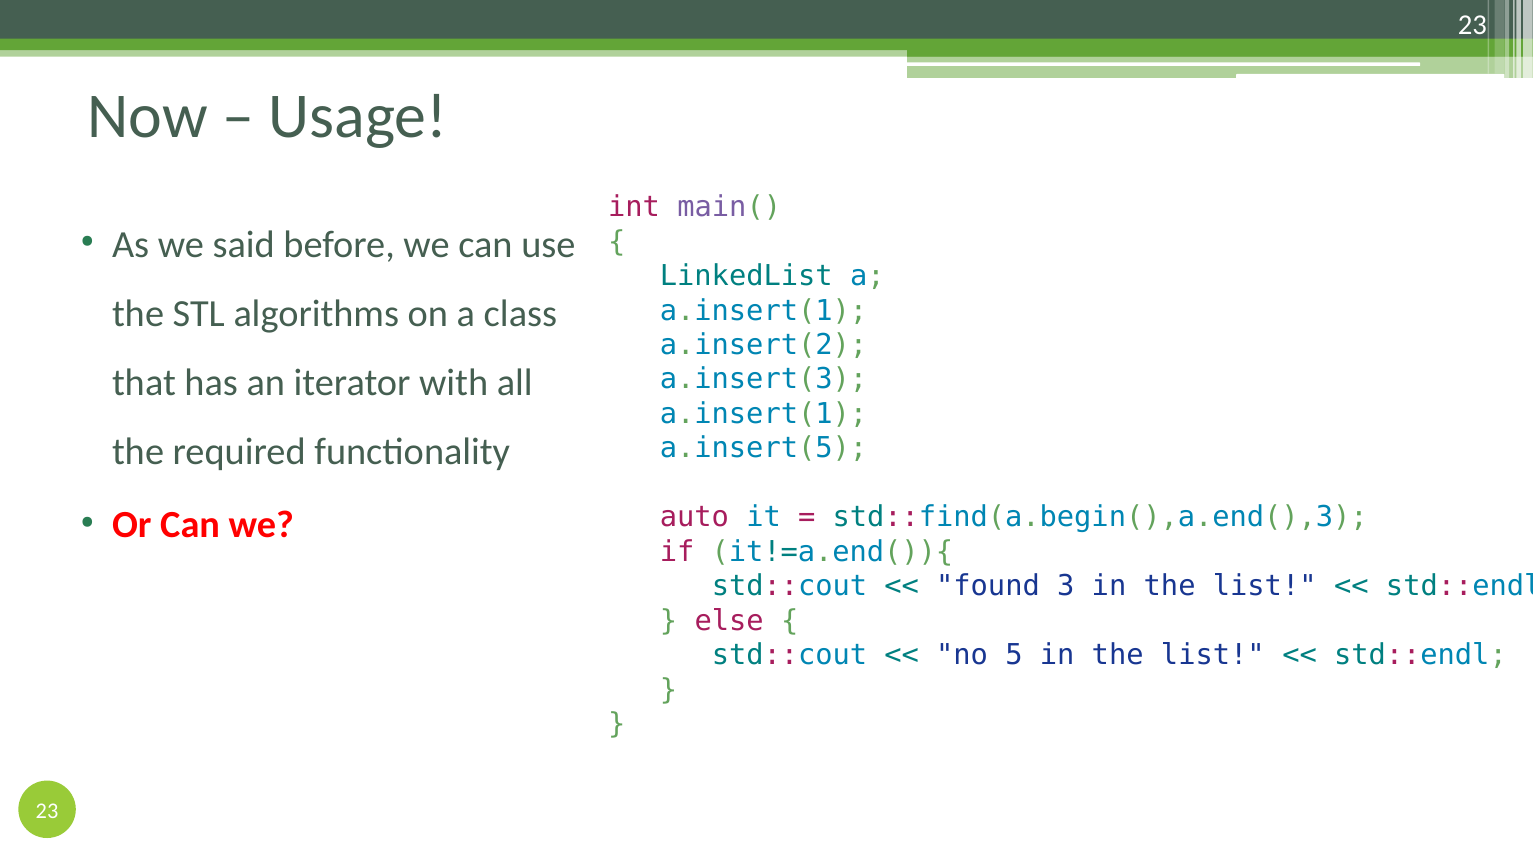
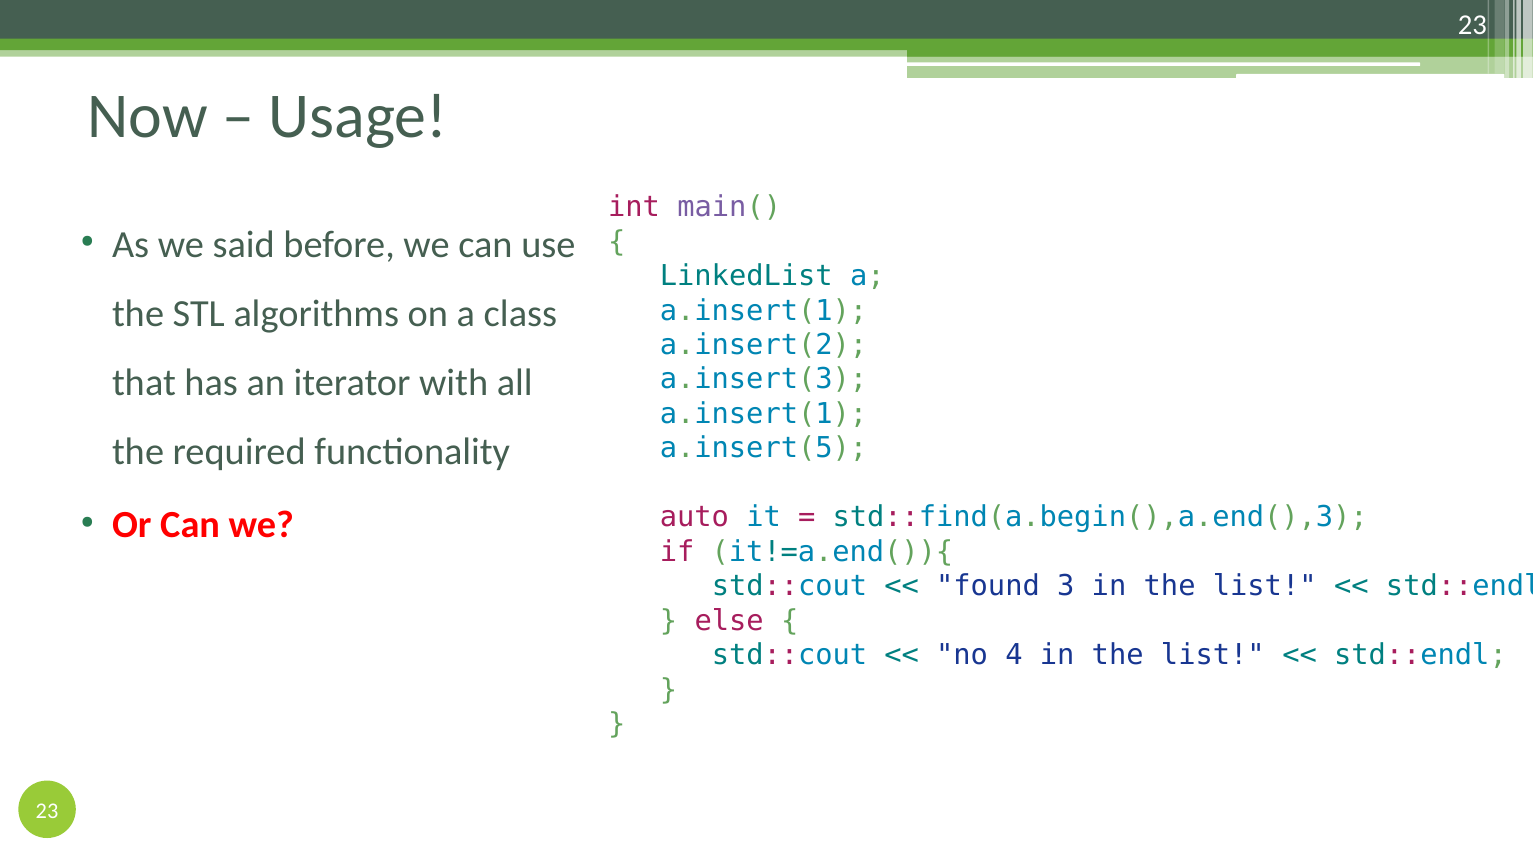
5: 5 -> 4 (1014, 656)
